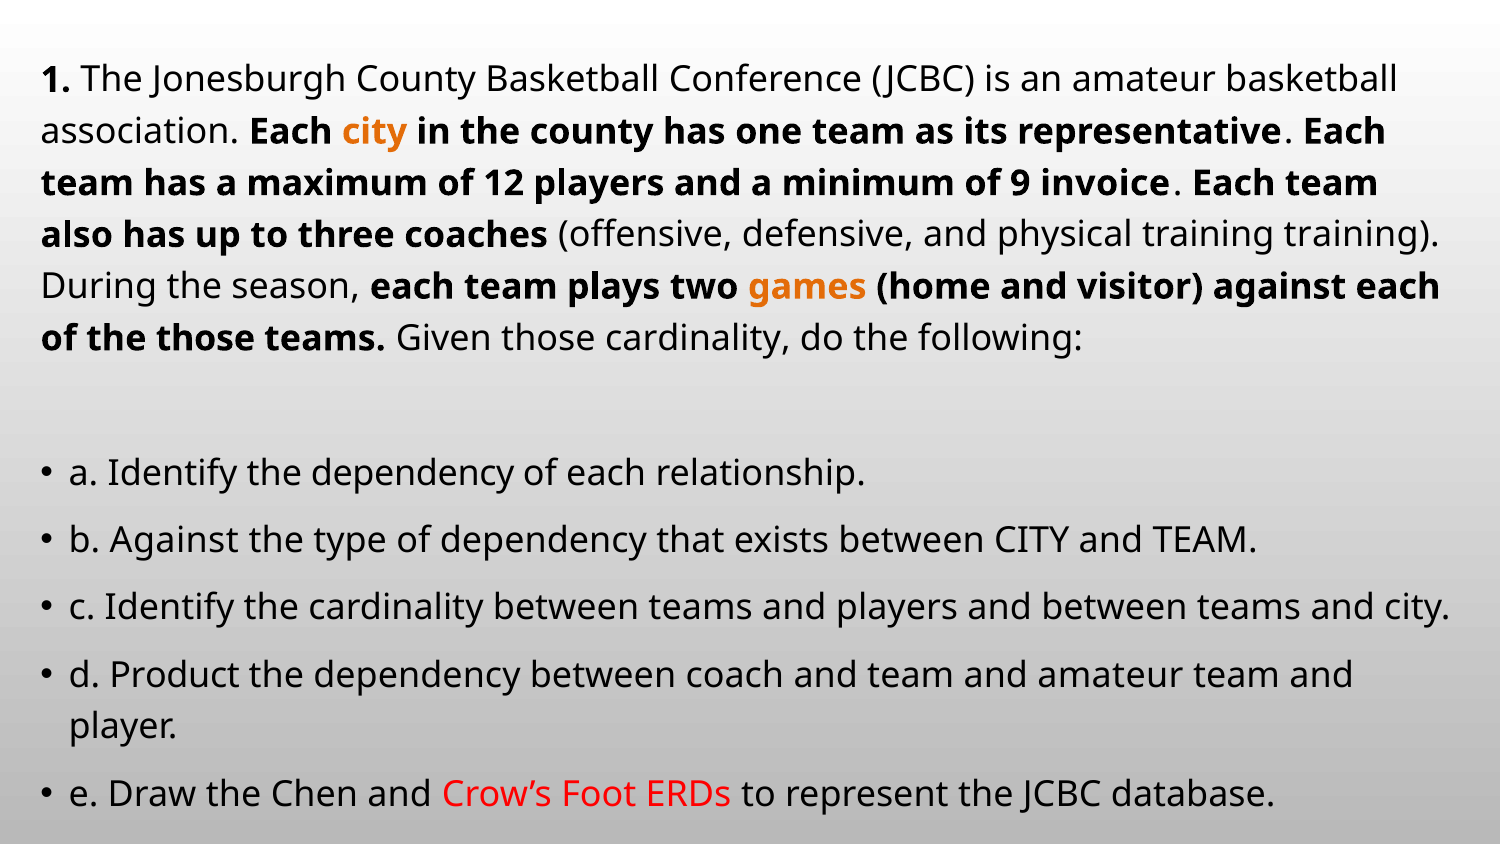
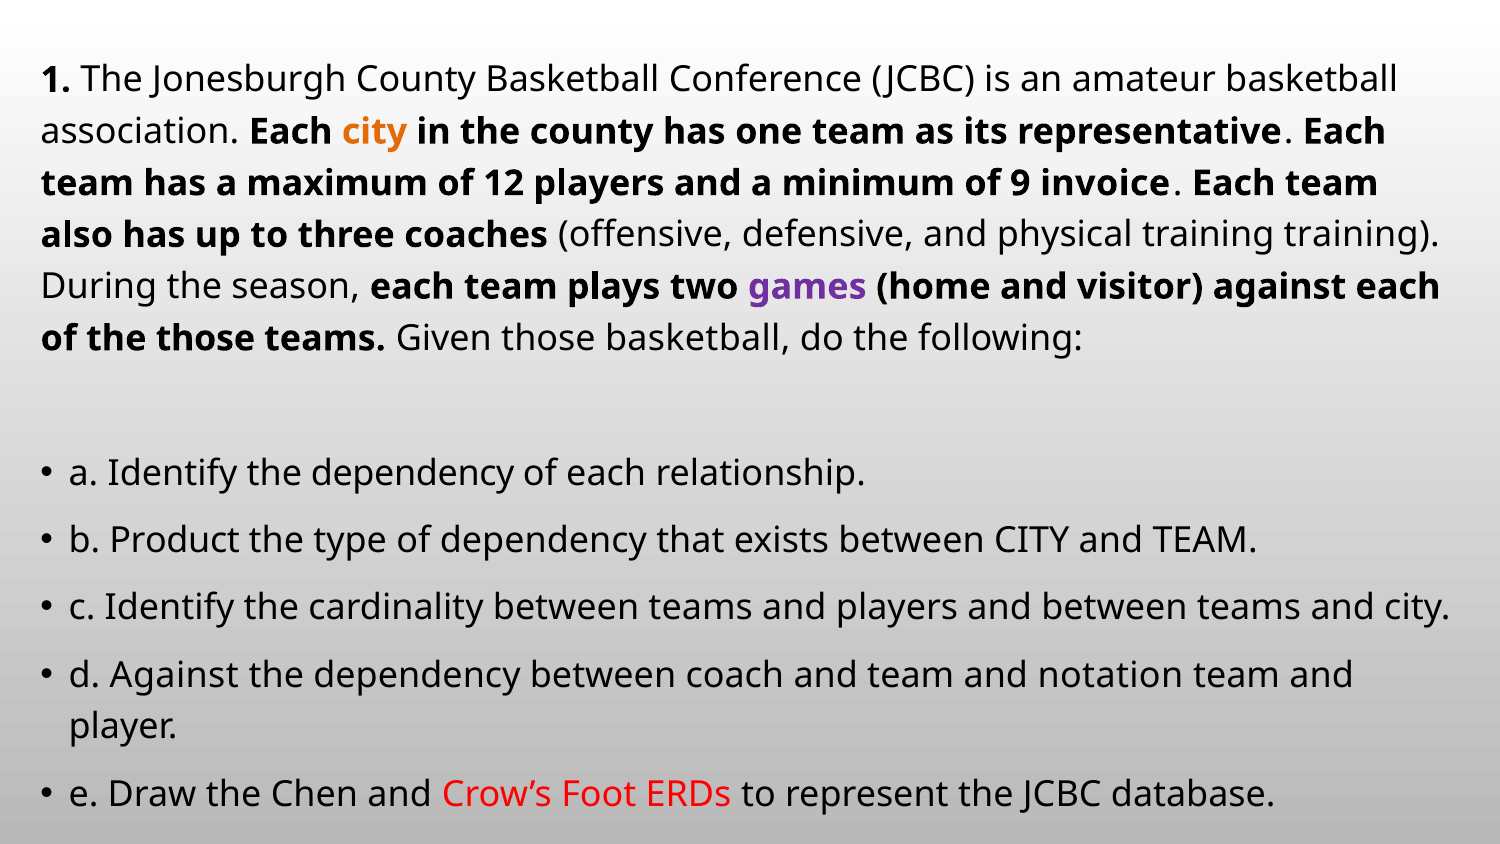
games colour: orange -> purple (807, 287)
those cardinality: cardinality -> basketball (698, 338)
b Against: Against -> Product (175, 540)
d Product: Product -> Against (174, 675)
and amateur: amateur -> notation (1110, 675)
